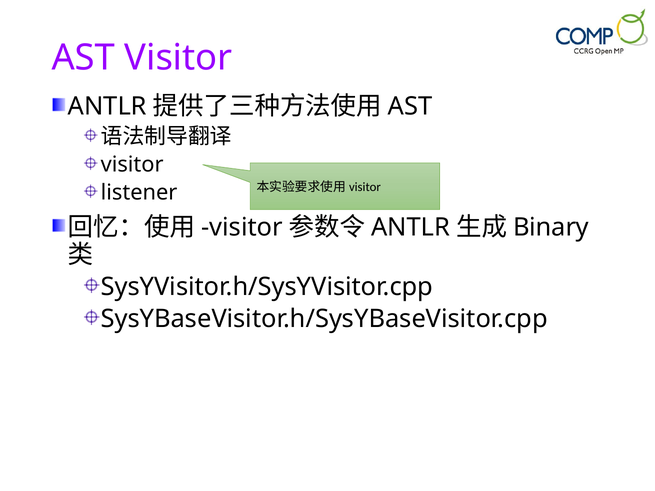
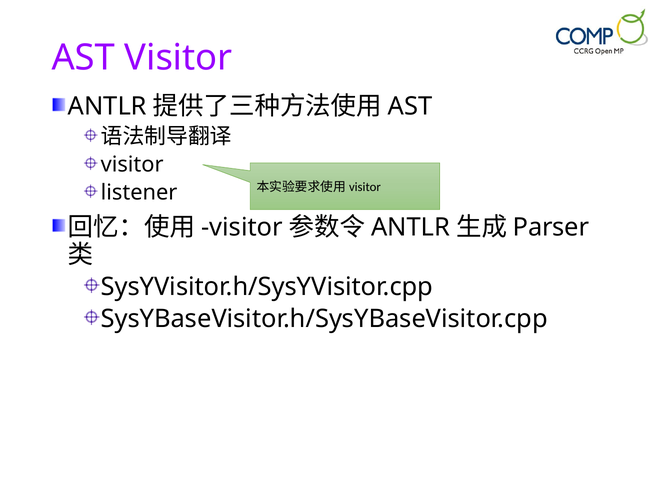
Binary: Binary -> Parser (551, 227)
